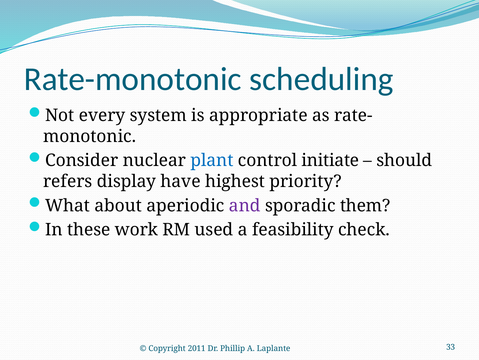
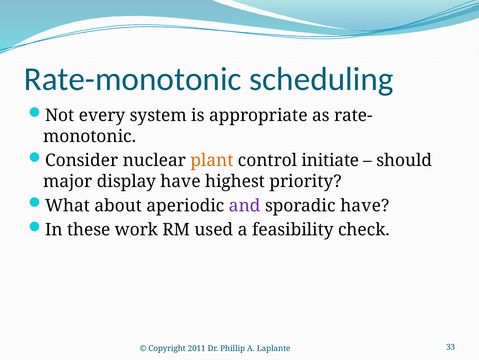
plant colour: blue -> orange (212, 160)
refers: refers -> major (68, 181)
sporadic them: them -> have (365, 205)
